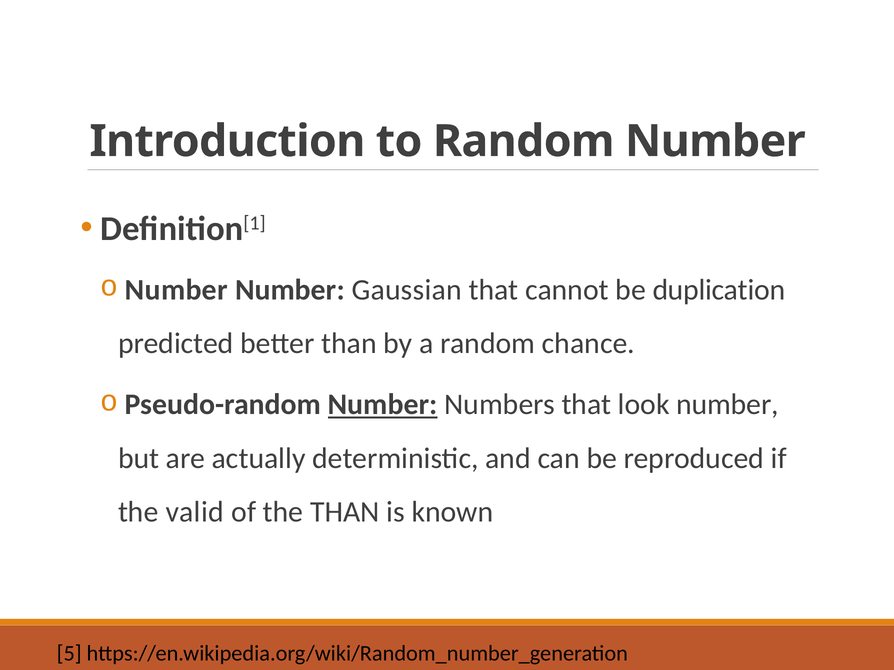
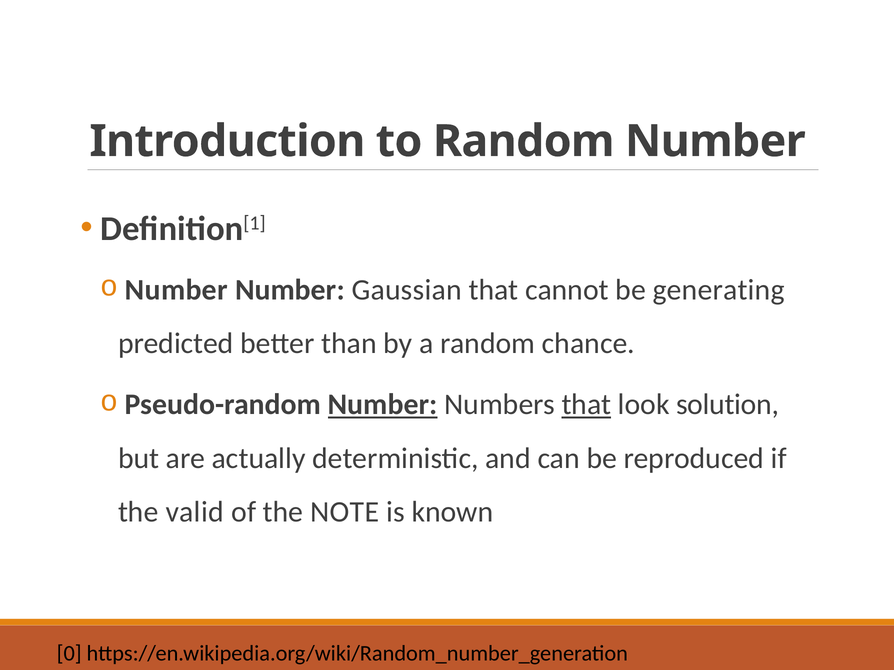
duplication: duplication -> generating (719, 290)
that underline: none -> present (586, 405)
look number: number -> solution (728, 405)
the THAN: THAN -> NOTE (345, 512)
5: 5 -> 0 (69, 654)
